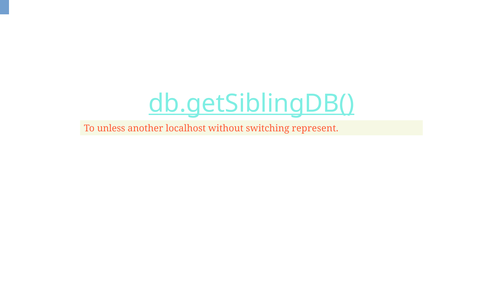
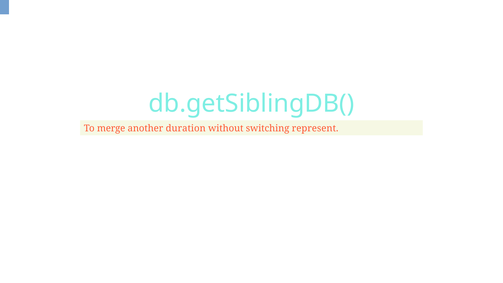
db.getSiblingDB( underline: present -> none (251, 104)
unless: unless -> merge (111, 128)
localhost: localhost -> duration (186, 128)
